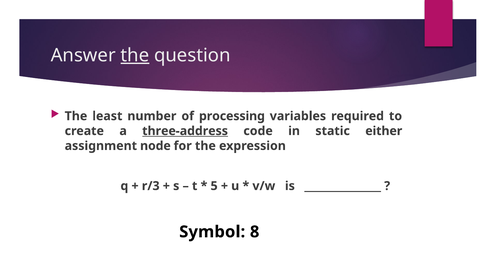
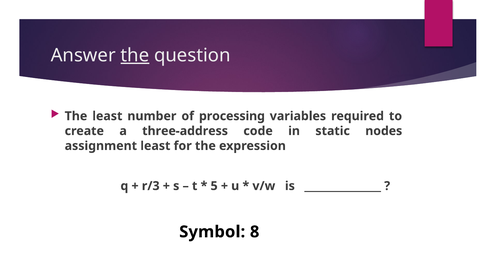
three-address underline: present -> none (185, 131)
either: either -> nodes (384, 131)
assignment node: node -> least (155, 146)
